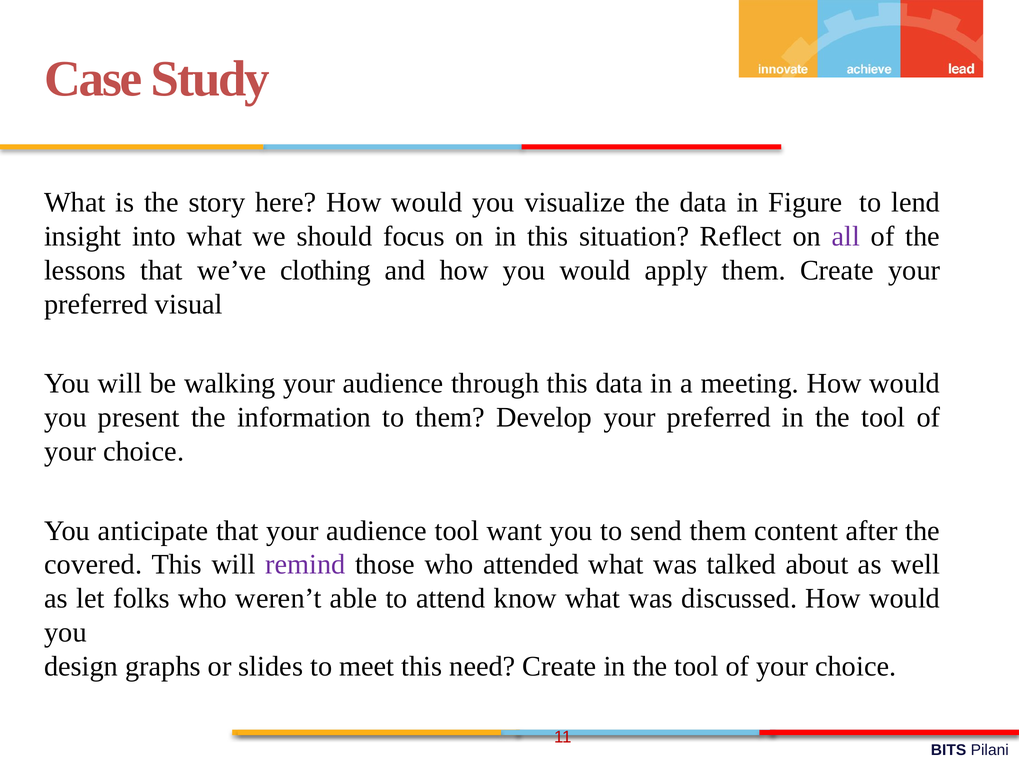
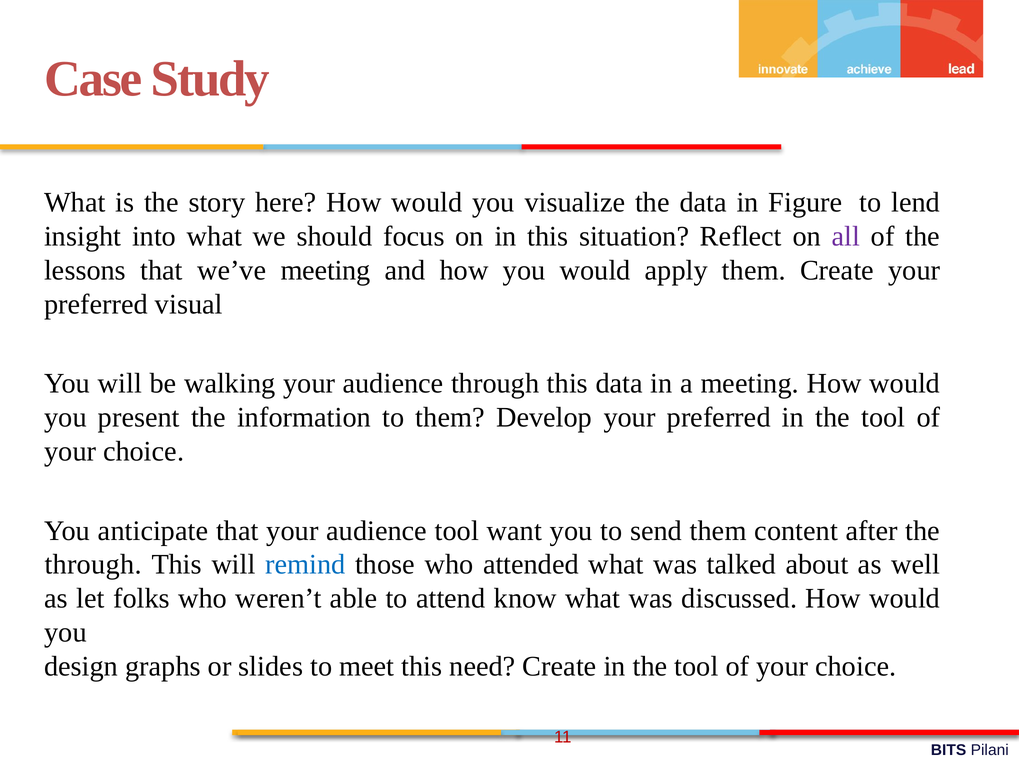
we’ve clothing: clothing -> meeting (326, 270)
covered: covered -> through (93, 565)
remind colour: purple -> blue (305, 565)
